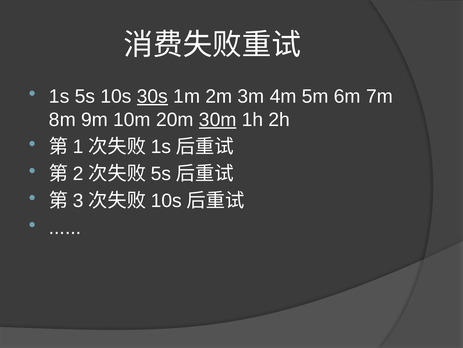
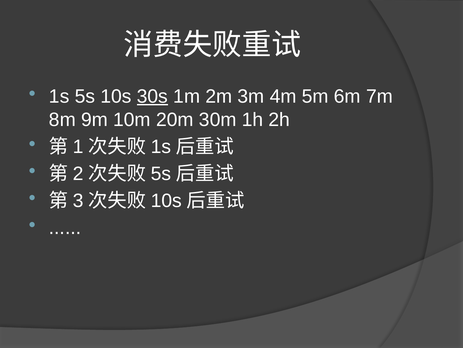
30m underline: present -> none (218, 119)
